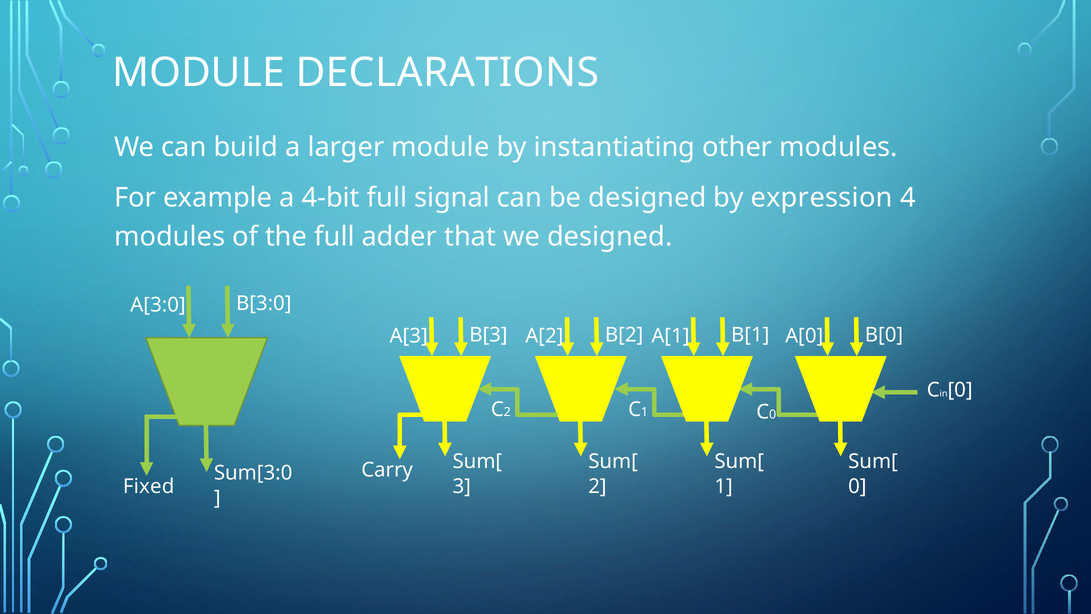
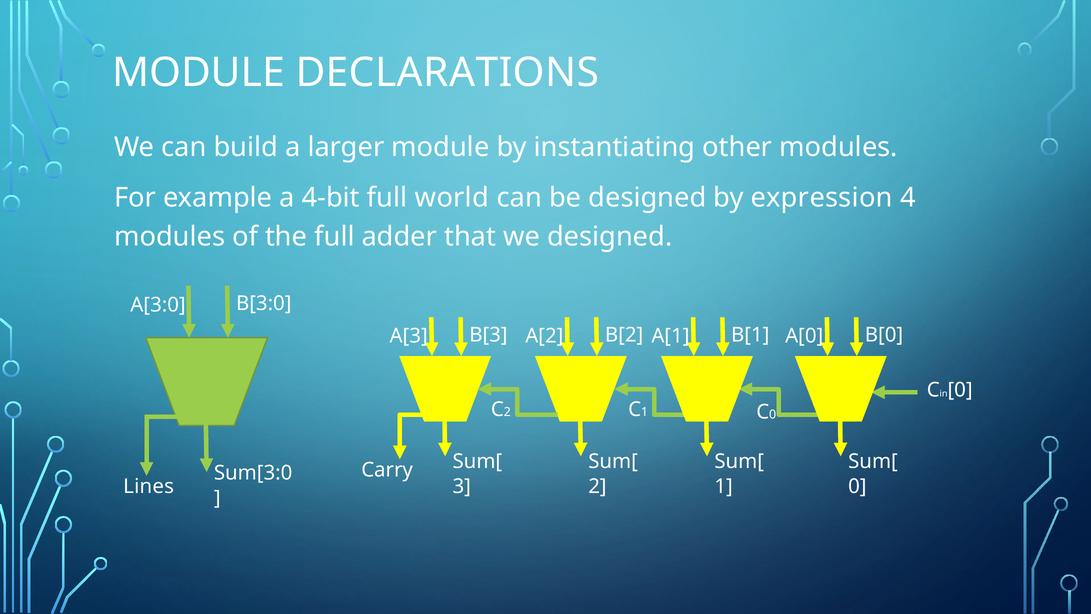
signal: signal -> world (452, 198)
Fixed: Fixed -> Lines (149, 486)
